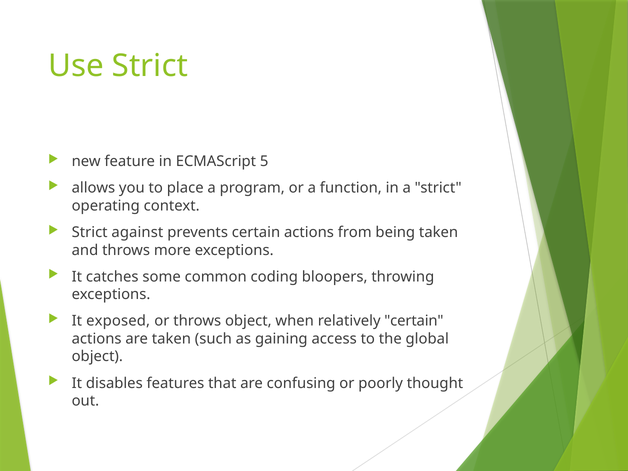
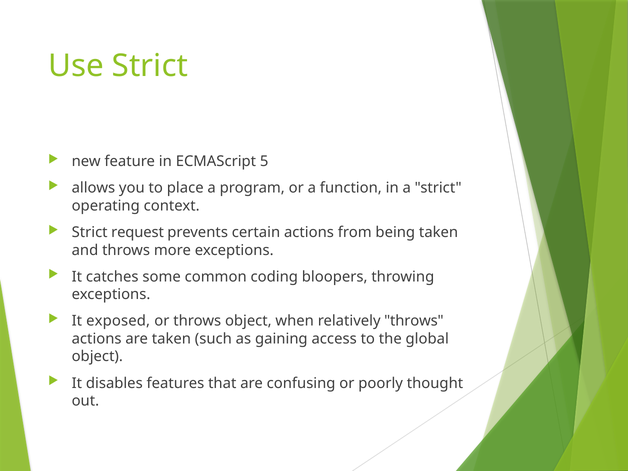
against: against -> request (138, 232)
relatively certain: certain -> throws (414, 321)
